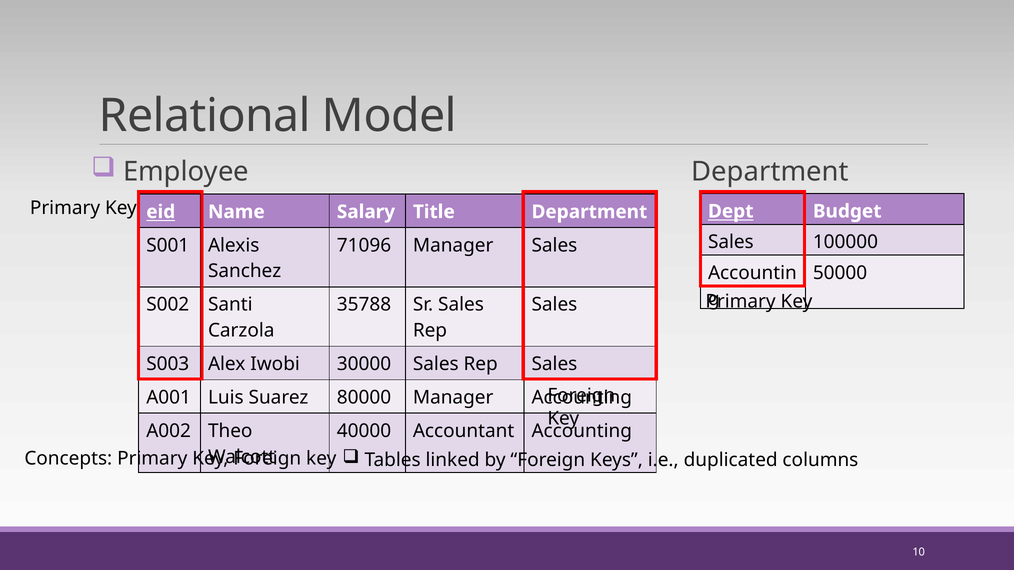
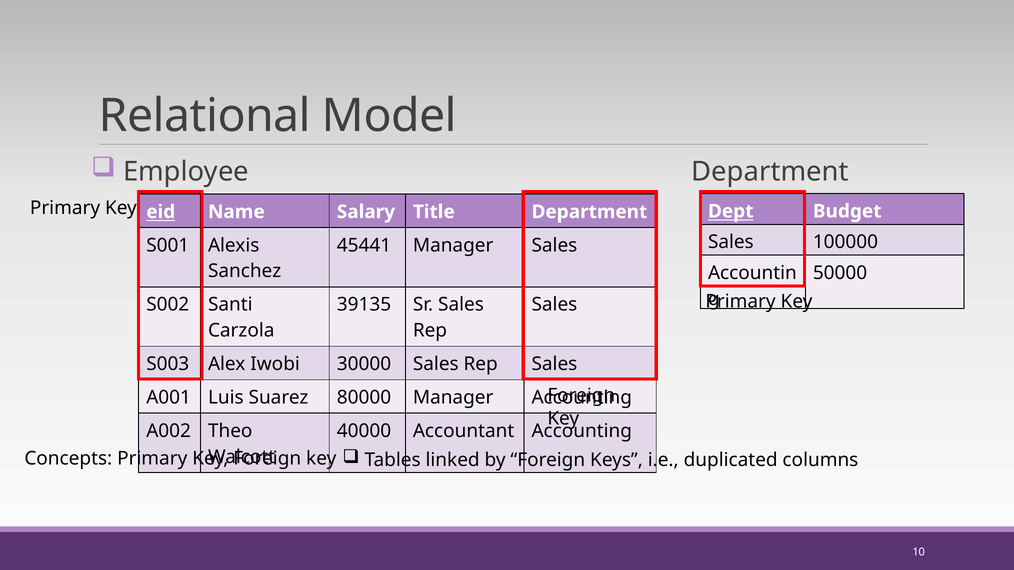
71096: 71096 -> 45441 (364, 245)
35788: 35788 -> 39135 (364, 305)
